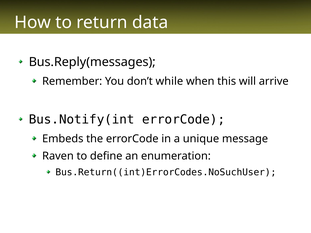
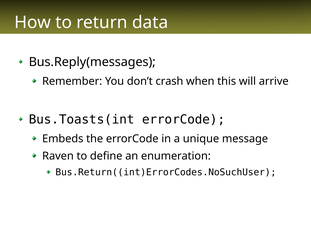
while: while -> crash (169, 81)
Bus.Notify(int: Bus.Notify(int -> Bus.Toasts(int (82, 120)
